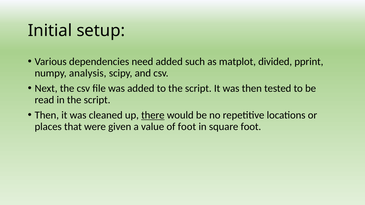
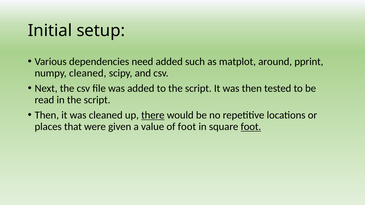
divided: divided -> around (275, 62)
numpy analysis: analysis -> cleaned (88, 73)
foot underline: none -> present (251, 127)
